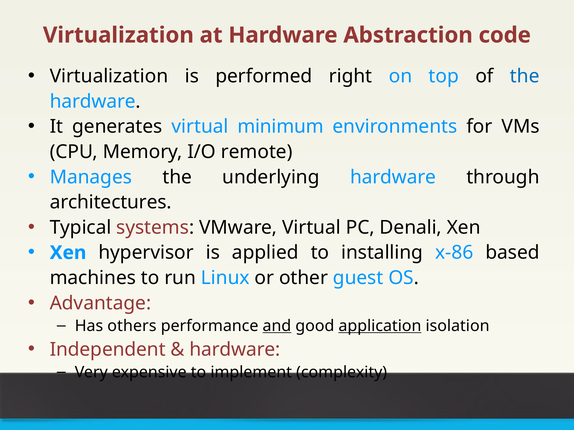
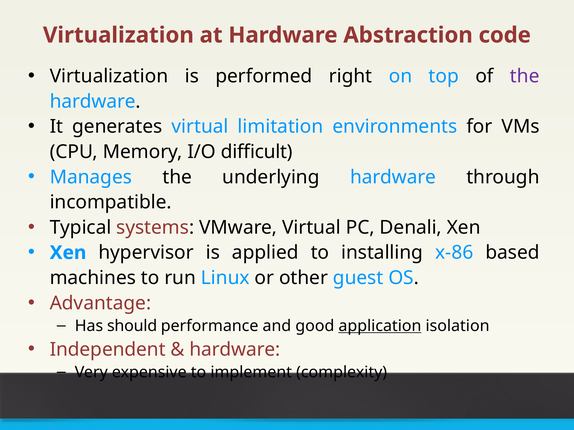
the colour: blue -> purple (525, 76)
minimum: minimum -> limitation (280, 127)
remote: remote -> difficult (257, 152)
architectures: architectures -> incompatible (111, 202)
others: others -> should (132, 326)
and underline: present -> none (277, 326)
